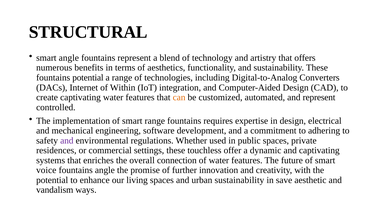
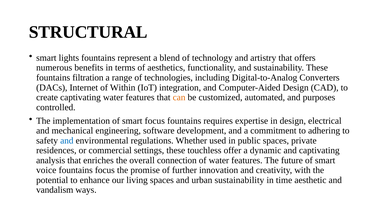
smart angle: angle -> lights (69, 58)
fountains potential: potential -> filtration (88, 77)
and represent: represent -> purposes (319, 97)
smart range: range -> focus (155, 120)
and colour: purple -> blue (67, 140)
systems: systems -> analysis (51, 160)
fountains angle: angle -> focus (105, 170)
save: save -> time (284, 179)
